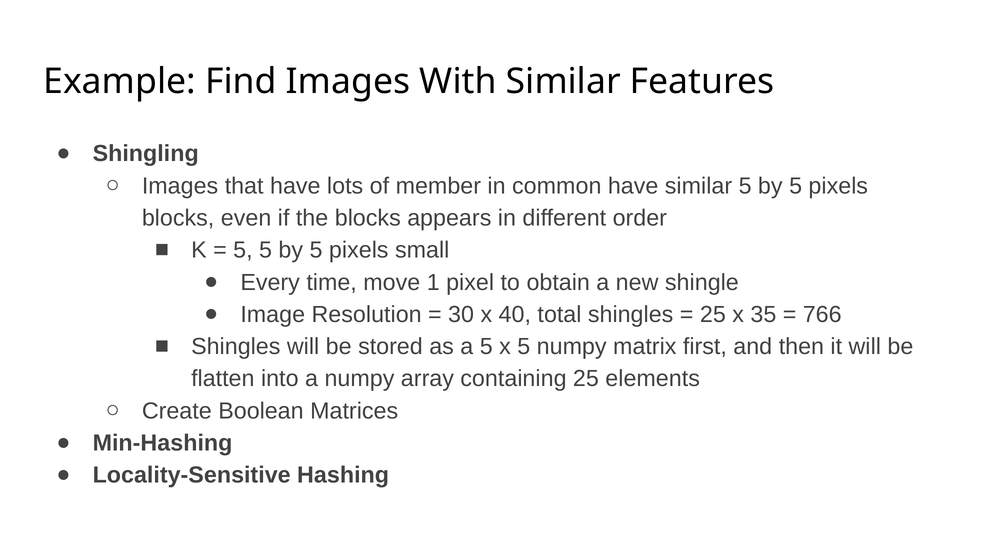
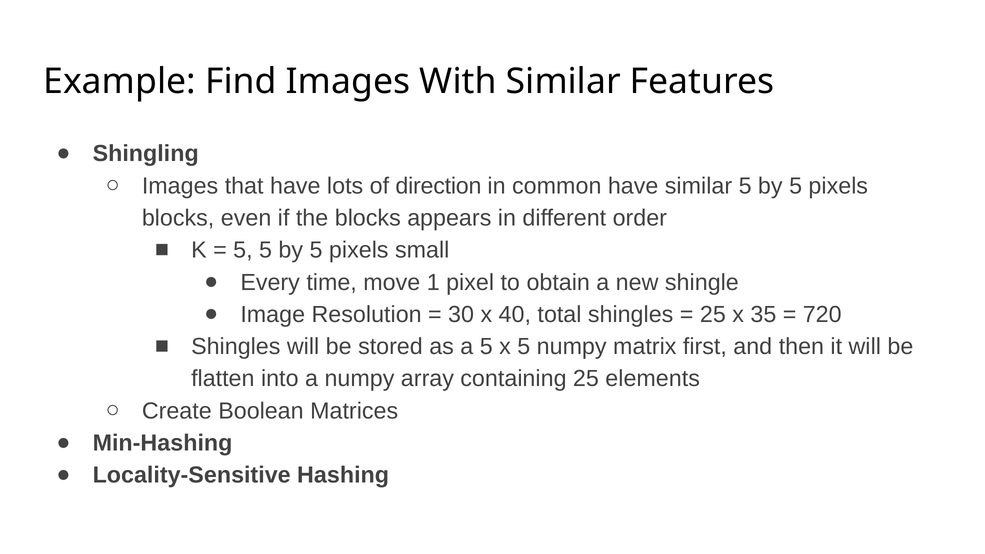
member: member -> direction (438, 186)
766: 766 -> 720 (822, 315)
